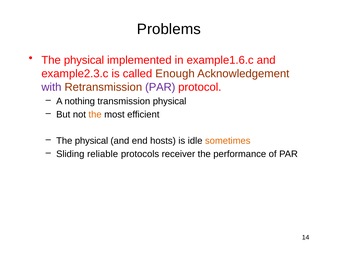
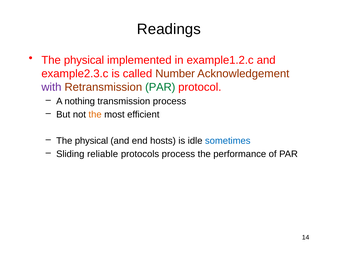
Problems: Problems -> Readings (169, 29)
example1.6.c: example1.6.c -> example1.2.c (220, 60)
Enough: Enough -> Number (175, 73)
PAR colour: purple -> green (160, 87)
transmission physical: physical -> process (169, 101)
sometimes colour: orange -> blue (228, 141)
protocols receiver: receiver -> process (178, 154)
